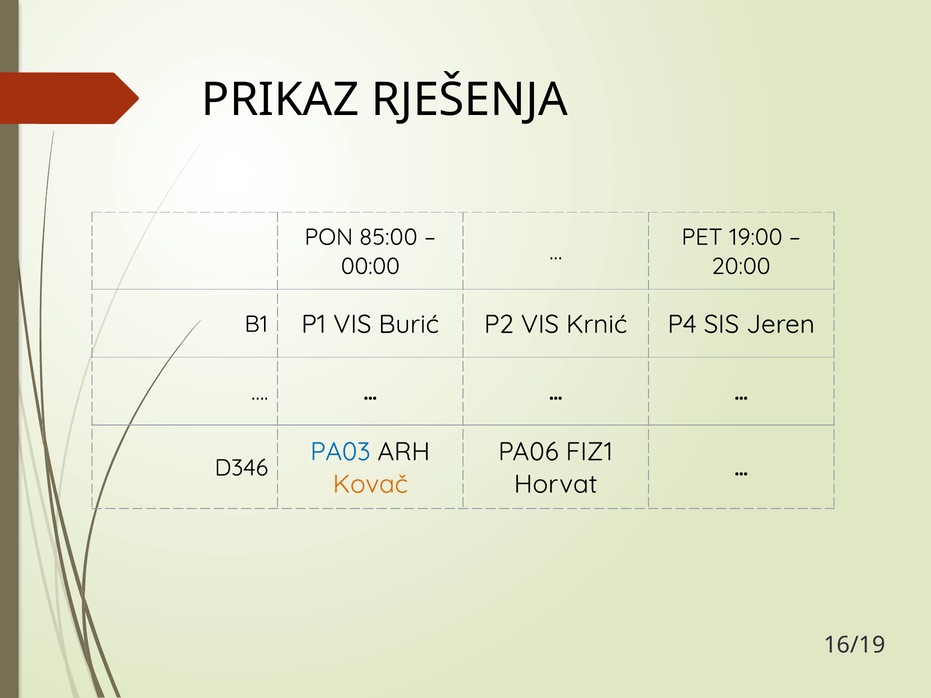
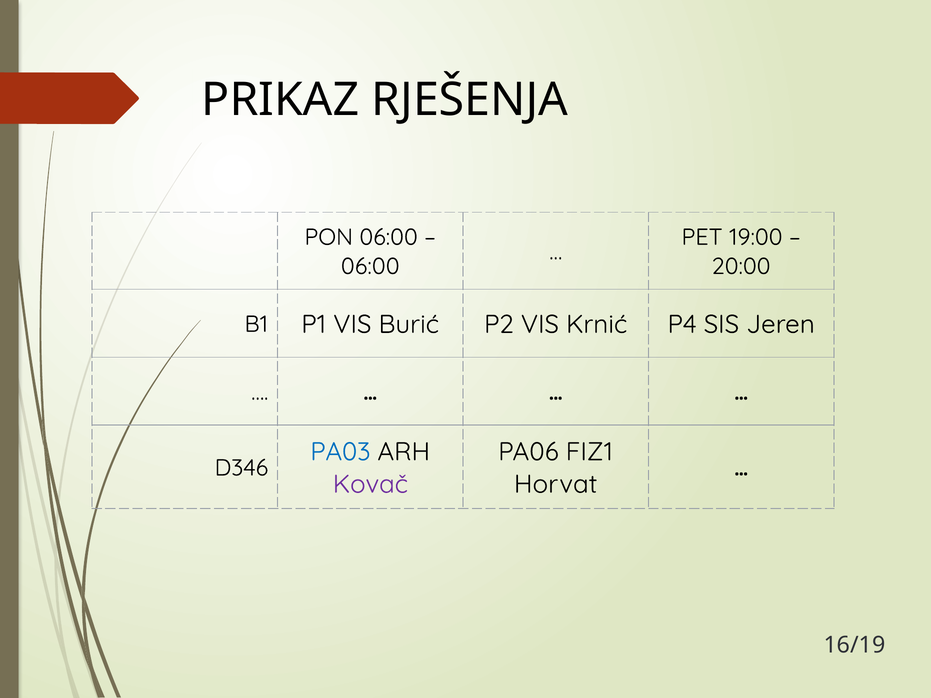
PON 85:00: 85:00 -> 06:00 (389, 237)
00:00: 00:00 -> 06:00 (370, 266)
Kovač colour: orange -> purple (370, 484)
